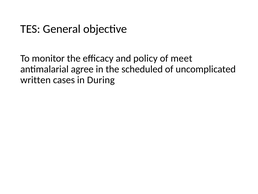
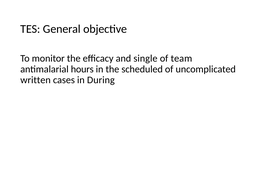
policy: policy -> single (145, 58)
meet: meet -> team (181, 58)
agree: agree -> hours (82, 69)
